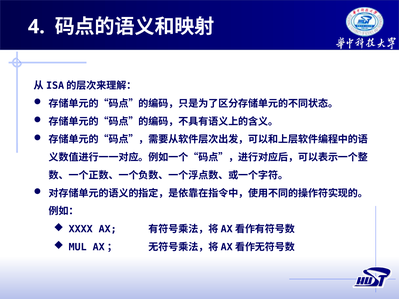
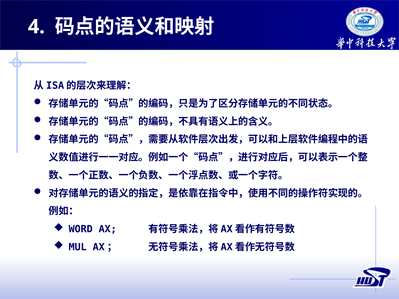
XXXX: XXXX -> WORD (81, 229)
